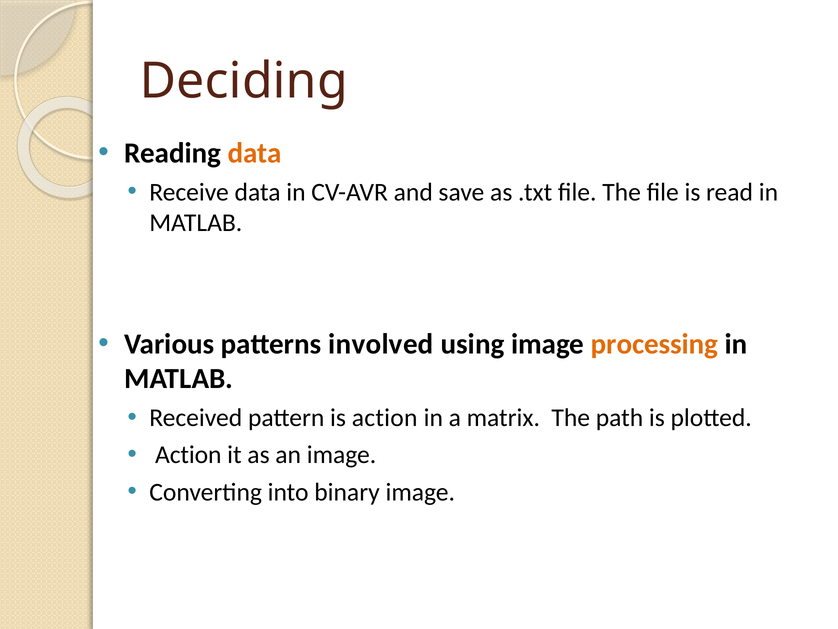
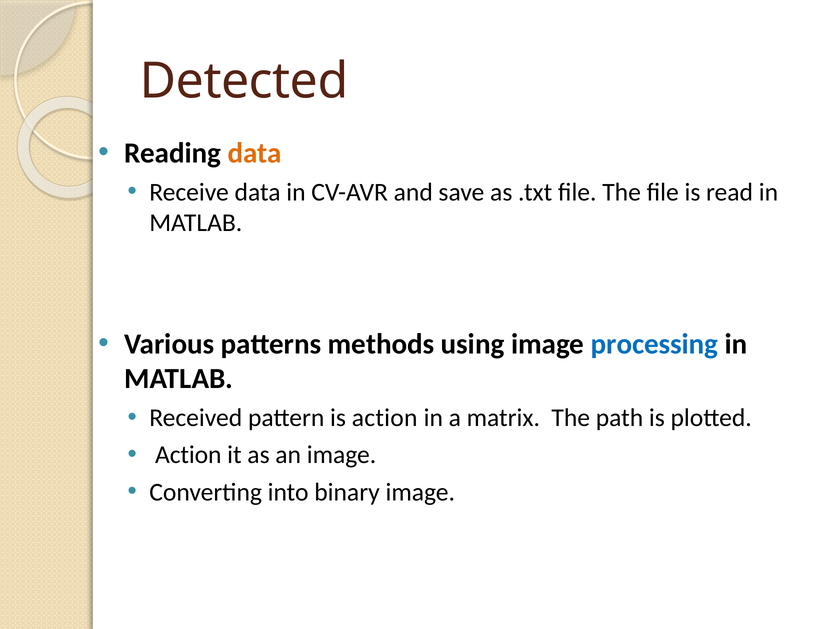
Deciding: Deciding -> Detected (244, 81)
involved: involved -> methods (381, 344)
processing colour: orange -> blue (654, 344)
